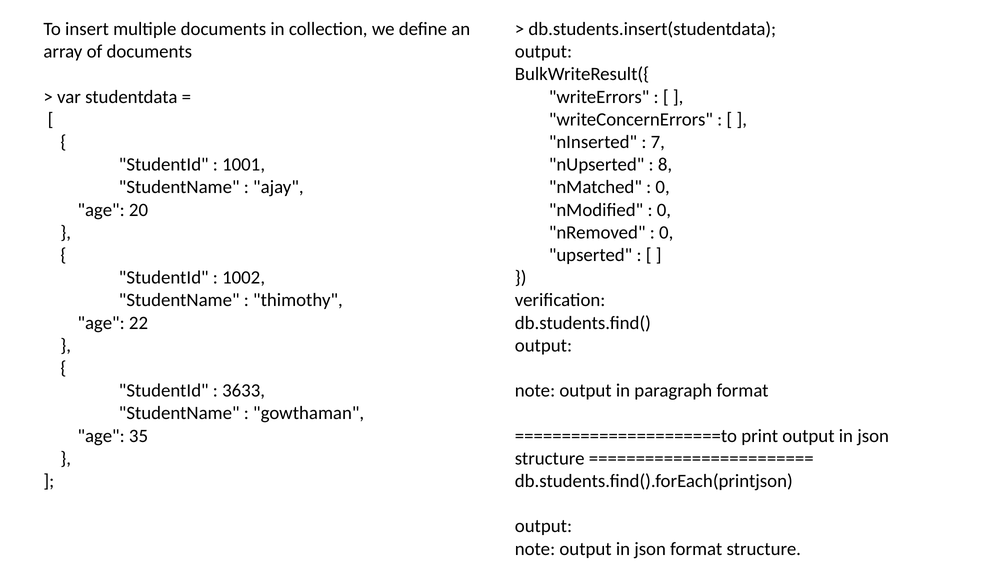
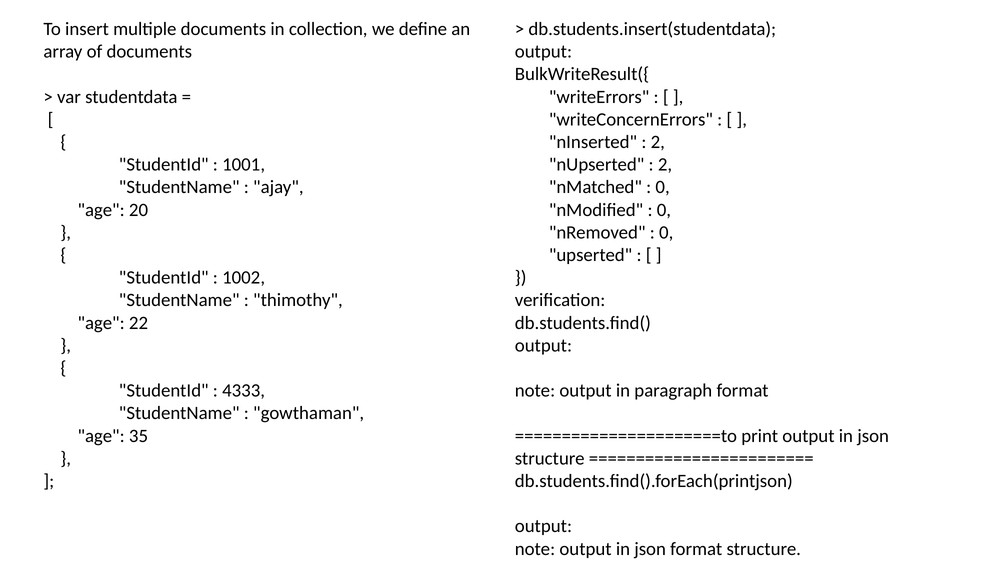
7: 7 -> 2 (658, 142)
8: 8 -> 2 (665, 165)
3633: 3633 -> 4333 (244, 391)
